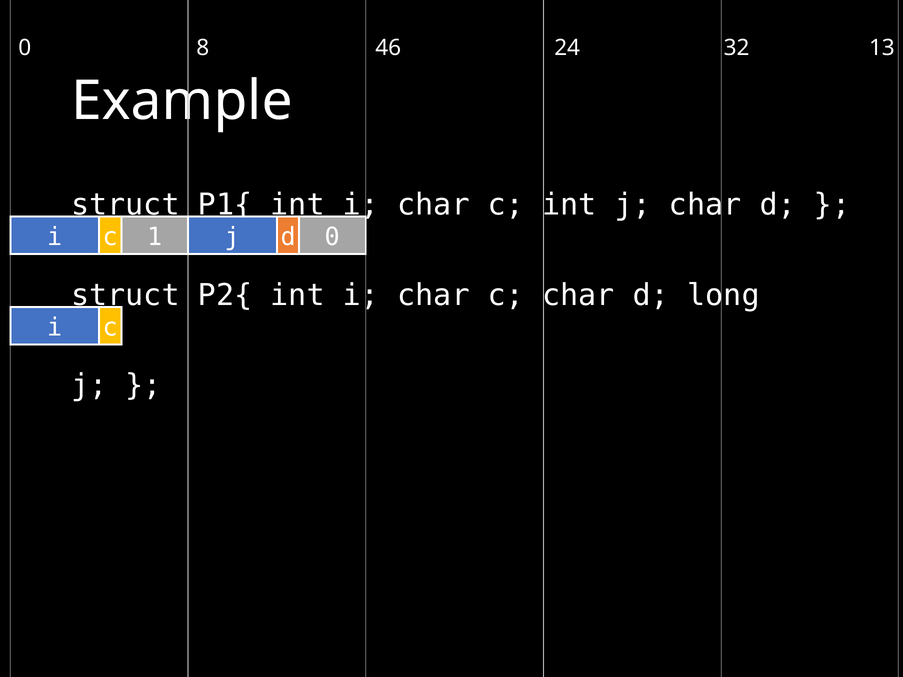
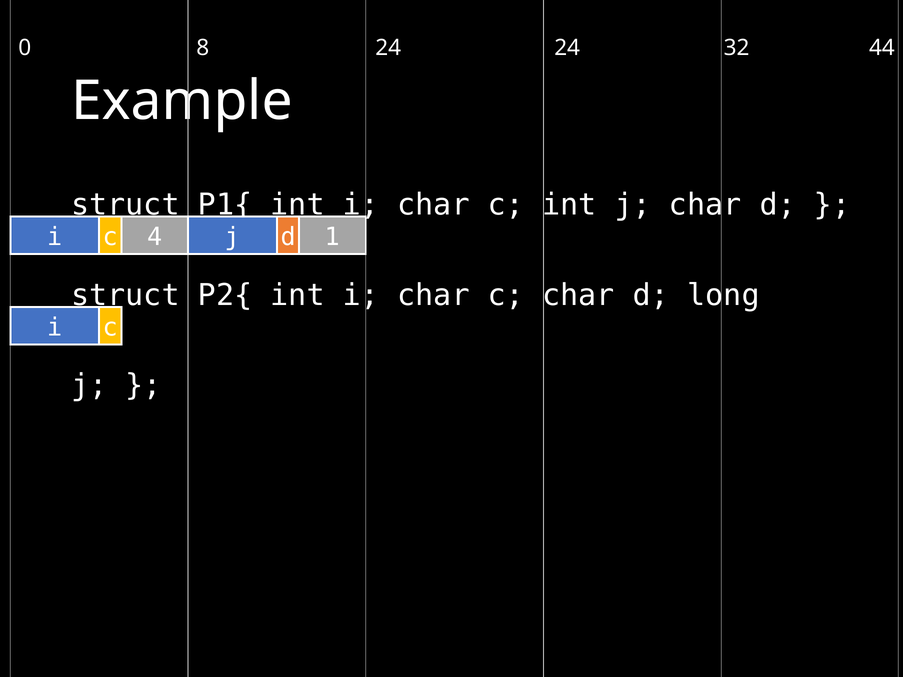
8 46: 46 -> 24 (388, 48)
13: 13 -> 44 (882, 48)
1: 1 -> 4 (155, 237)
d 0: 0 -> 1 (332, 237)
